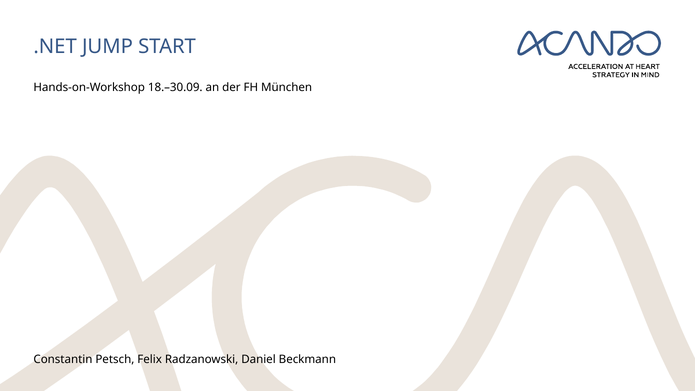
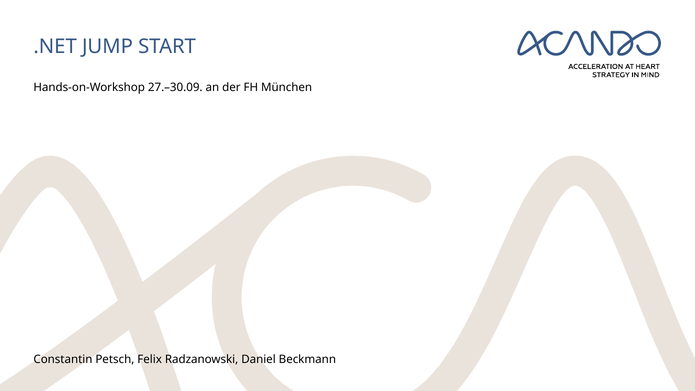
18.–30.09: 18.–30.09 -> 27.–30.09 (175, 88)
